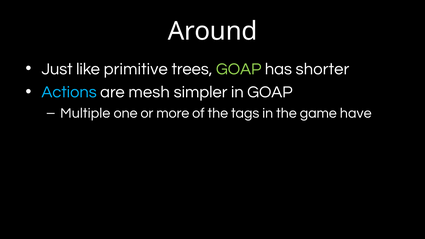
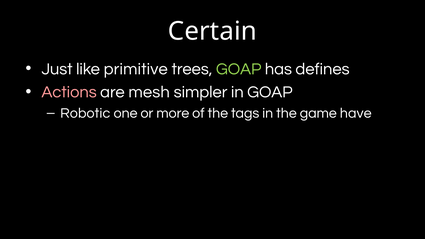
Around: Around -> Certain (212, 31)
shorter: shorter -> defines (323, 69)
Actions colour: light blue -> pink (69, 92)
Multiple: Multiple -> Robotic (85, 113)
